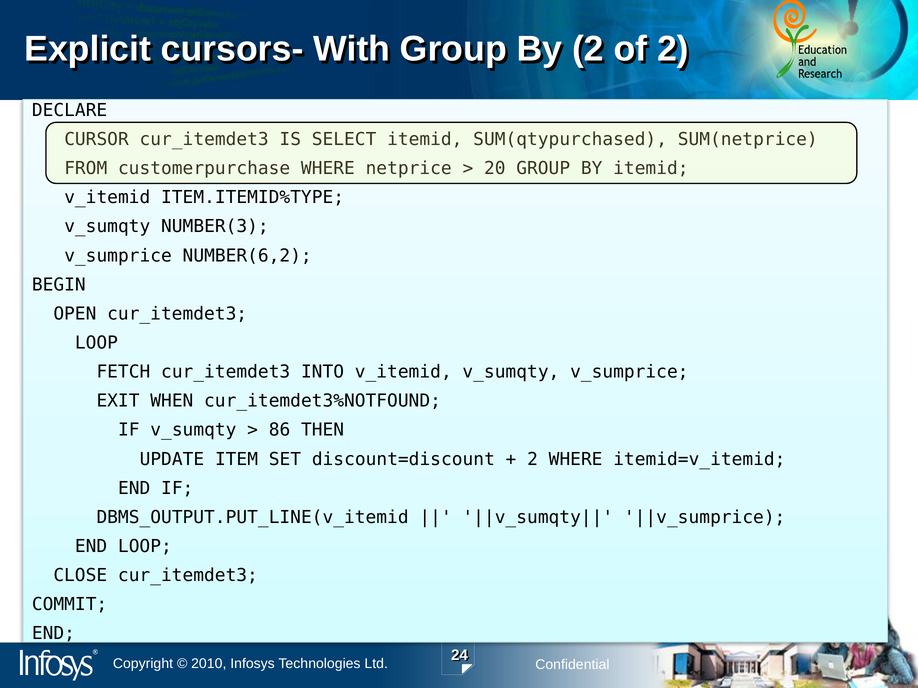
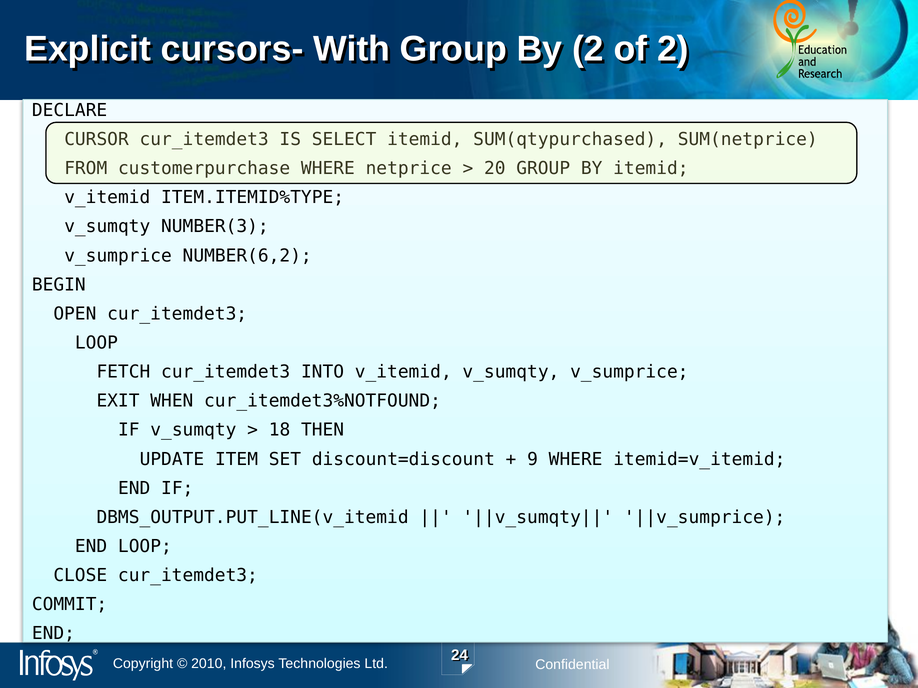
86: 86 -> 18 (280, 430)
2: 2 -> 9 (533, 460)
